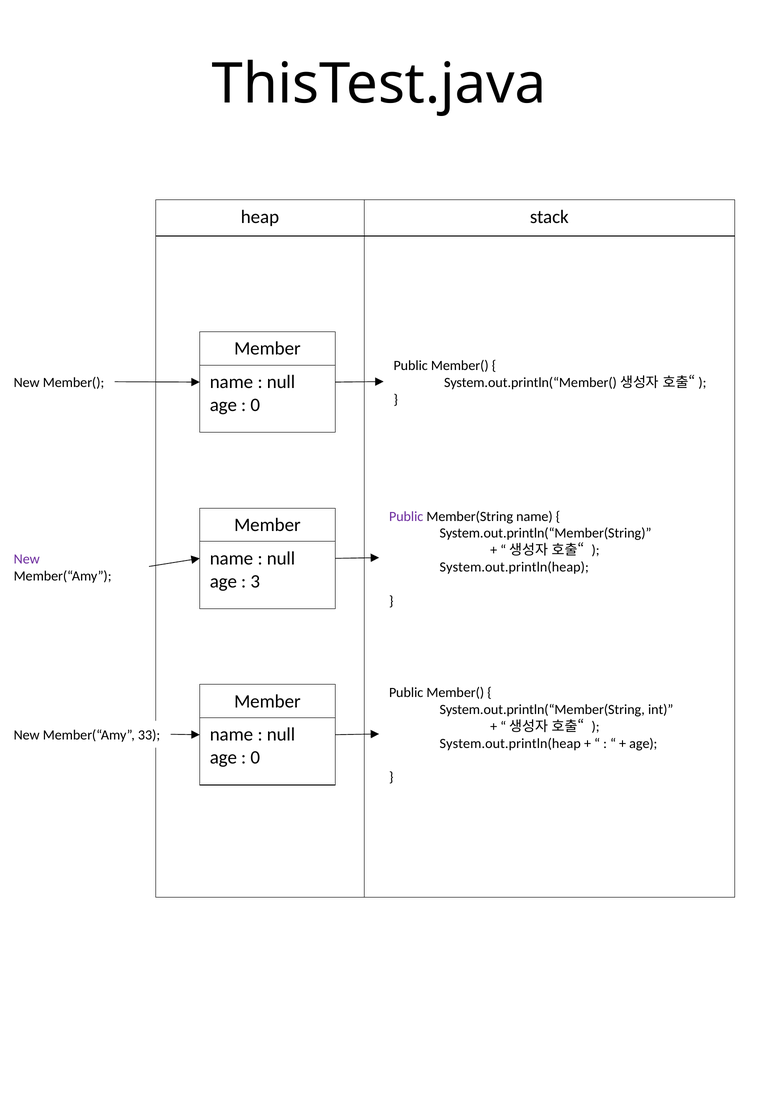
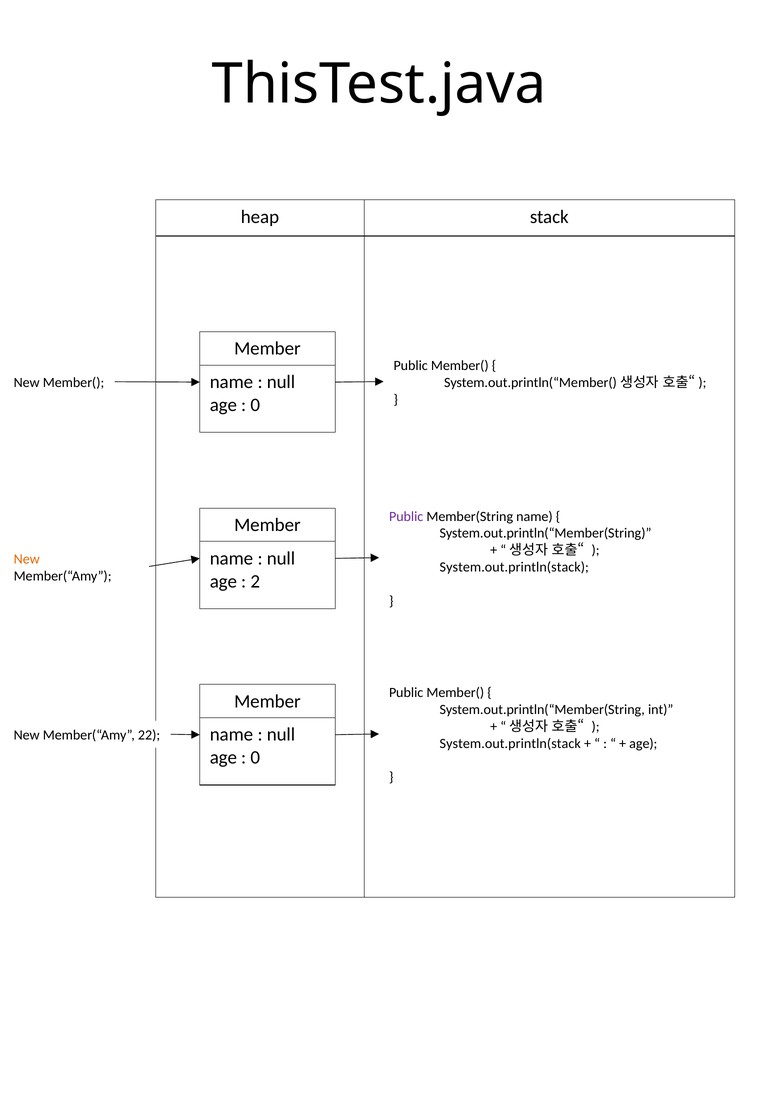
New colour: purple -> orange (27, 559)
System.out.println(heap: System.out.println(heap -> System.out.println(stack (514, 567)
3: 3 -> 2 (255, 581)
33: 33 -> 22 (149, 735)
System.out.println(heap: System.out.println(heap -> System.out.println(stack (510, 743)
